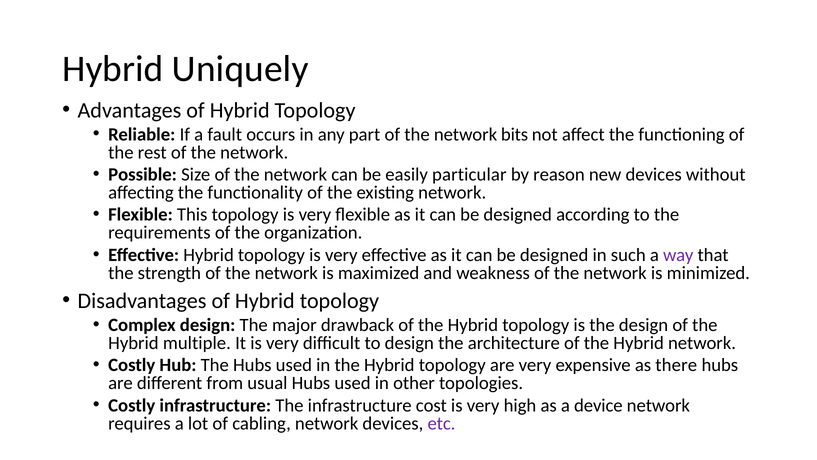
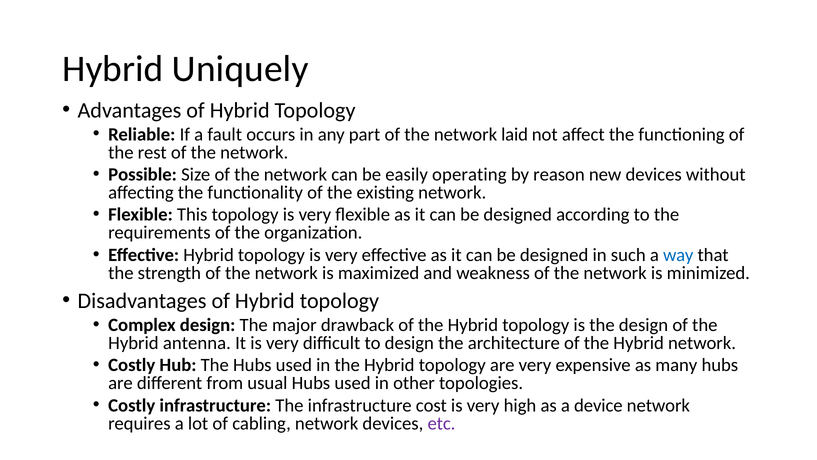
bits: bits -> laid (515, 134)
particular: particular -> operating (469, 174)
way colour: purple -> blue (678, 255)
multiple: multiple -> antenna (197, 343)
there: there -> many (676, 365)
